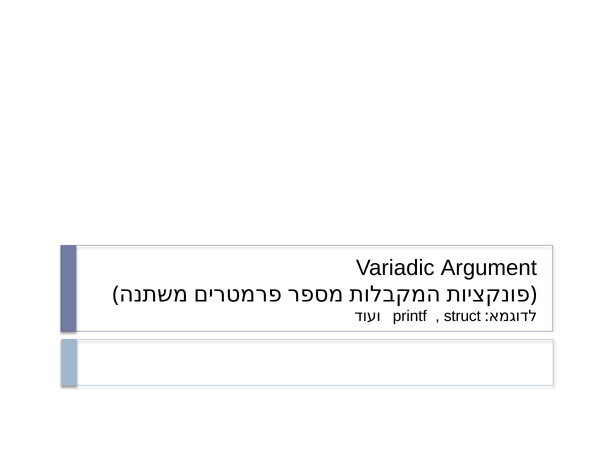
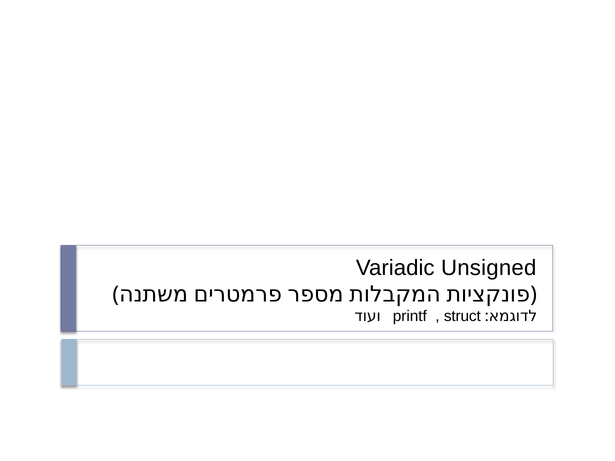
Argument: Argument -> Unsigned (489, 268)
